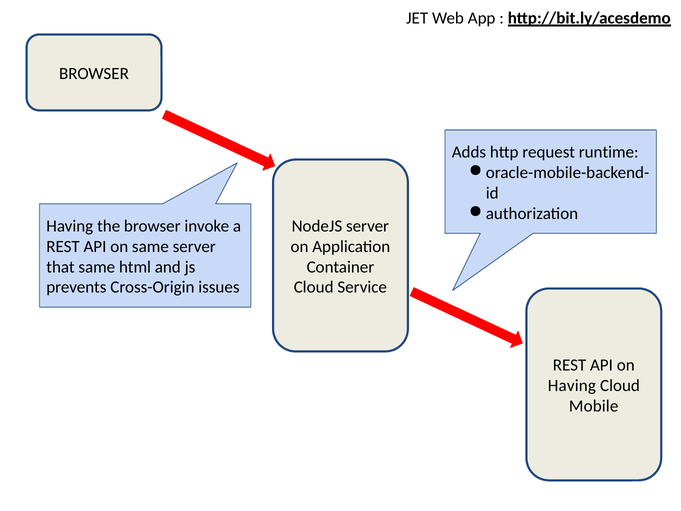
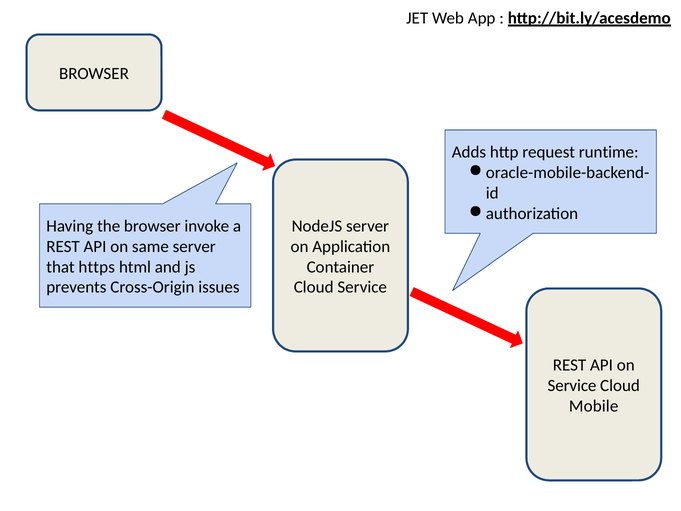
that same: same -> https (97, 267)
Having: Having -> Service (572, 385)
